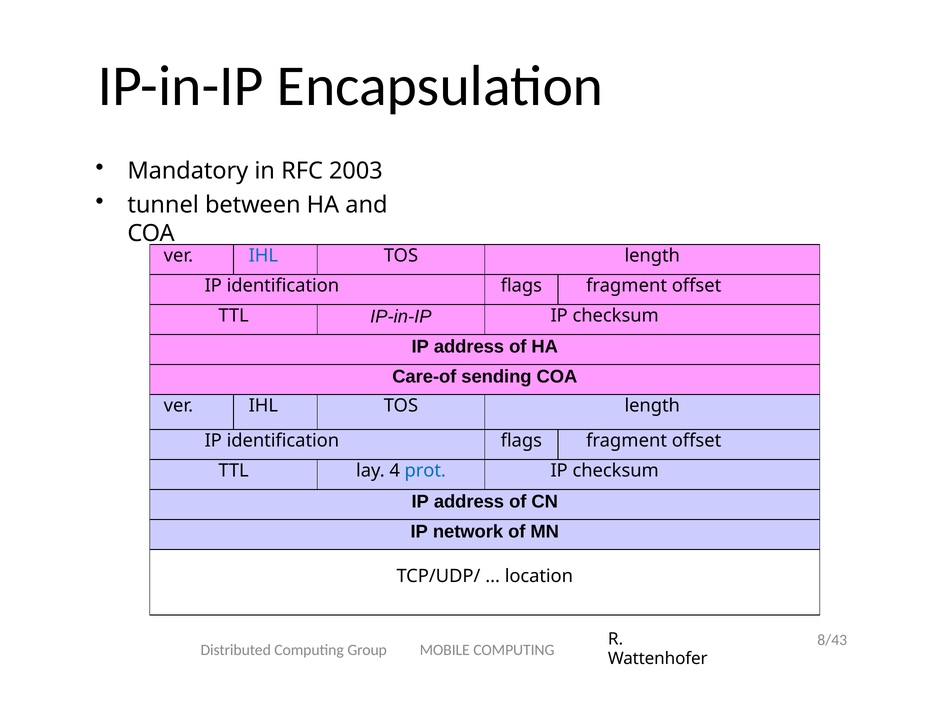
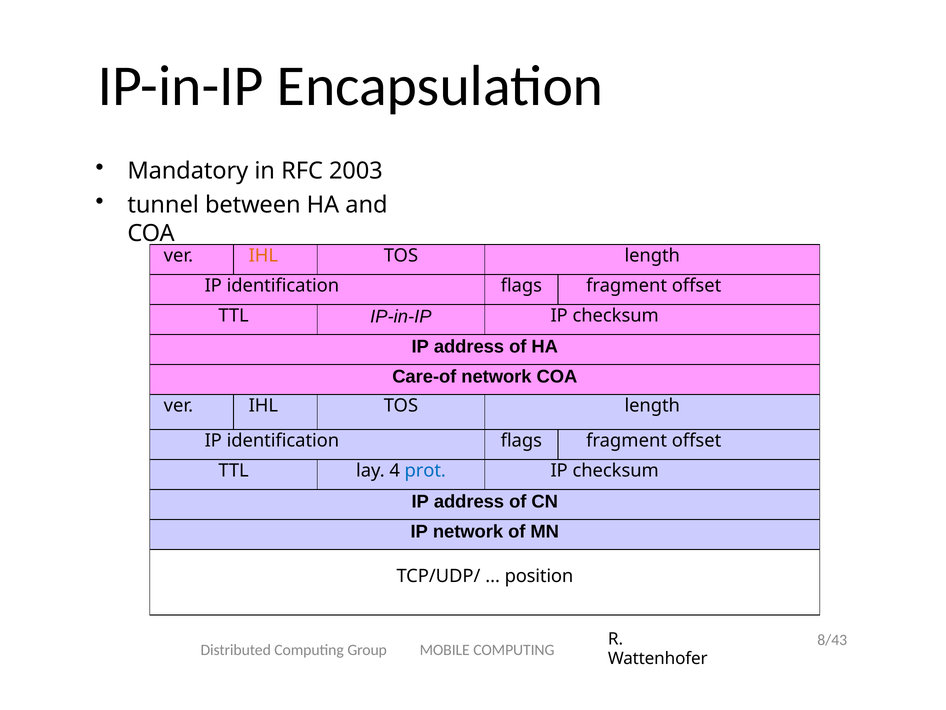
IHL colour: blue -> orange (263, 255)
Care-of sending: sending -> network (496, 377)
location: location -> position (539, 576)
